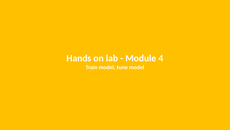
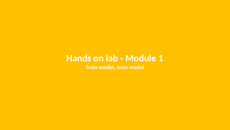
4: 4 -> 1 (161, 58)
